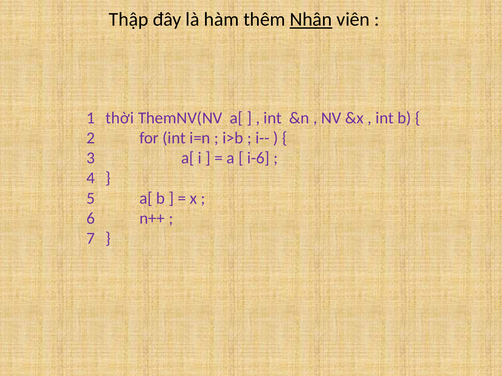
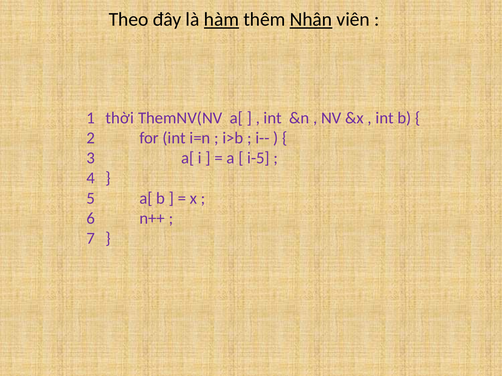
Thập: Thập -> Theo (129, 20)
hàm underline: none -> present (221, 20)
i-6: i-6 -> i-5 (259, 158)
